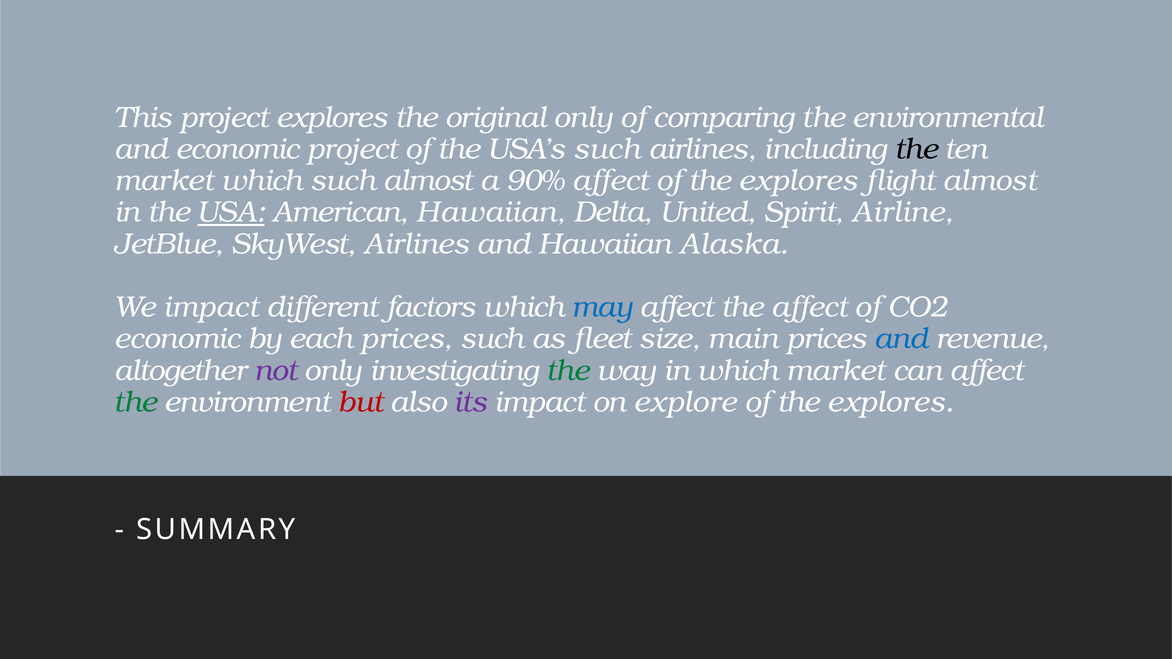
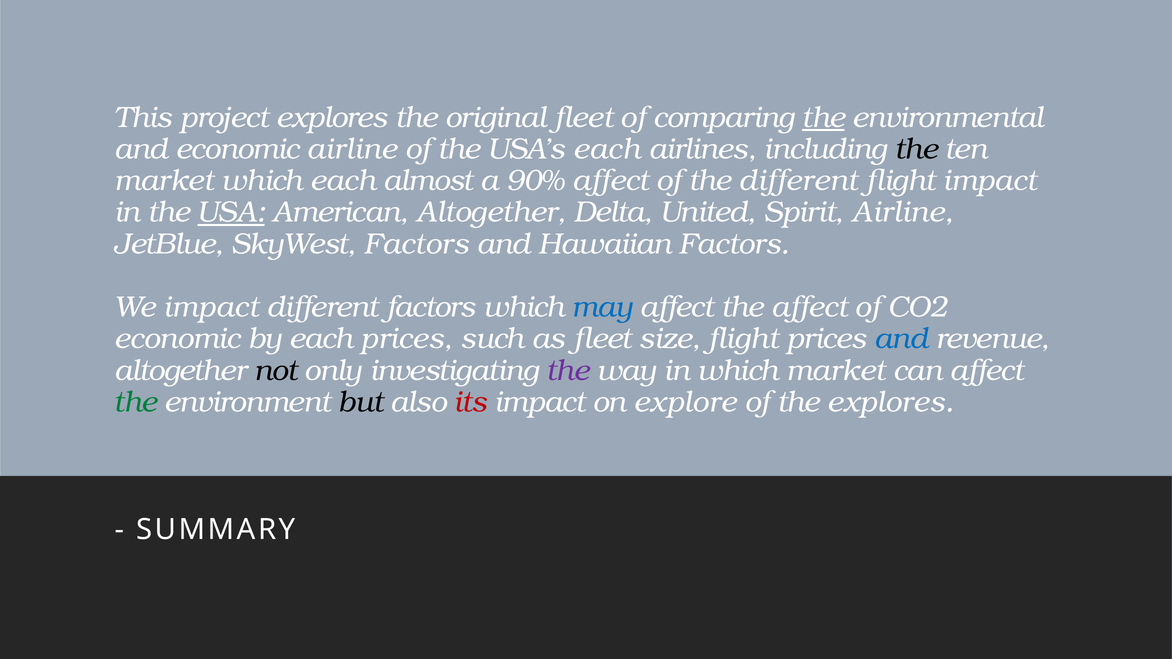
original only: only -> fleet (583, 118)
the underline: none -> present (824, 118)
economic project: project -> airline (352, 149)
USA’s such: such -> each (607, 149)
which such: such -> each (343, 181)
explores: explores -> different (798, 181)
flight almost: almost -> impact (990, 181)
American Hawaiian: Hawaiian -> Altogether (491, 212)
SkyWest Airlines: Airlines -> Factors (416, 244)
Hawaiian Alaska: Alaska -> Factors (734, 244)
size main: main -> flight (743, 339)
not colour: purple -> black (276, 371)
the colour: green -> purple (568, 371)
but colour: red -> black (361, 402)
its colour: purple -> red (470, 402)
